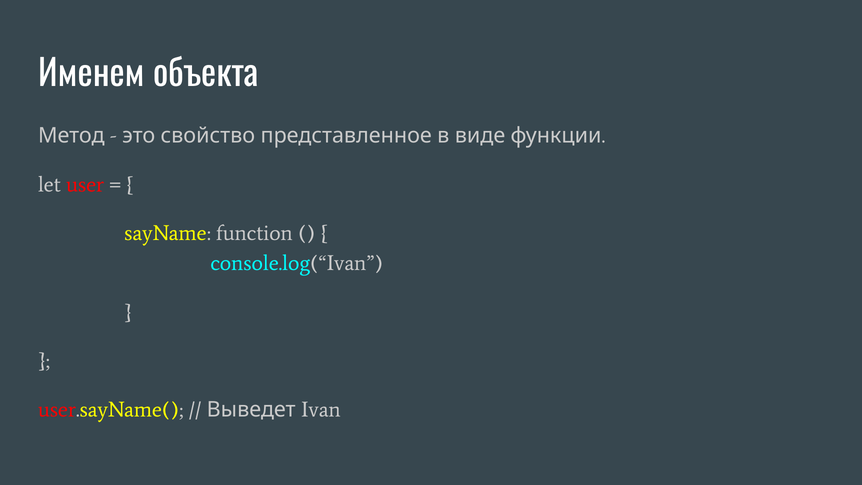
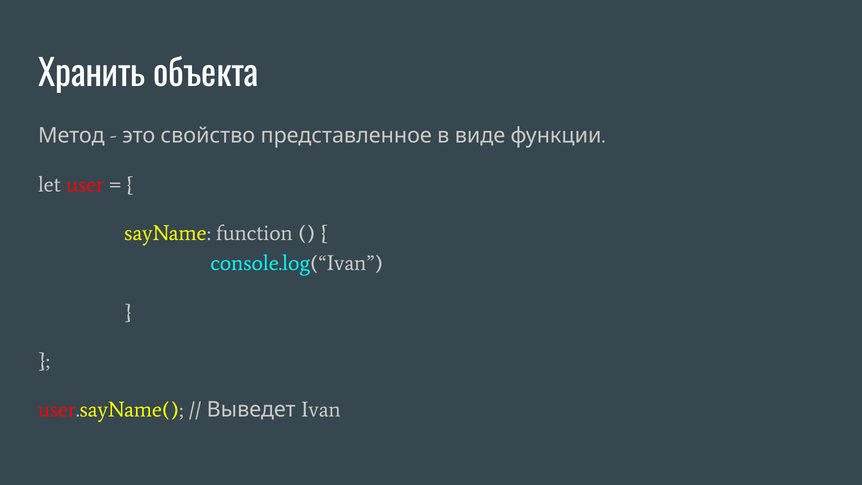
Именем: Именем -> Хранить (92, 75)
